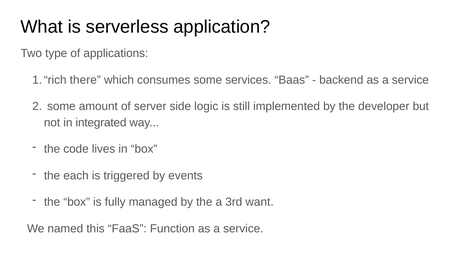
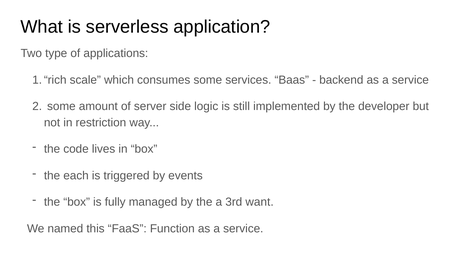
there: there -> scale (85, 80)
integrated: integrated -> restriction (101, 122)
